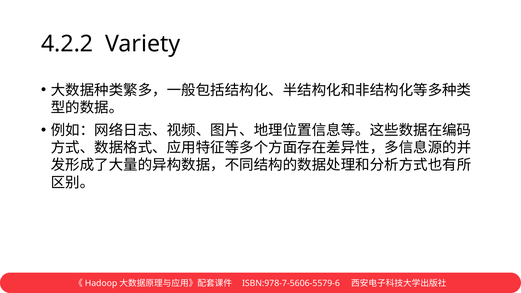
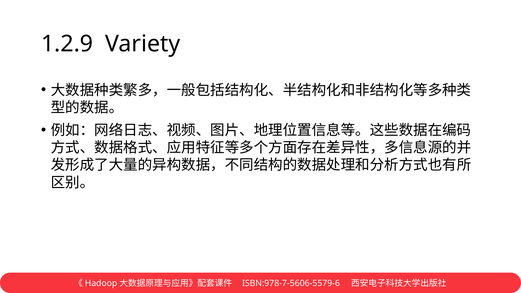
4.2.2: 4.2.2 -> 1.2.9 (67, 44)
